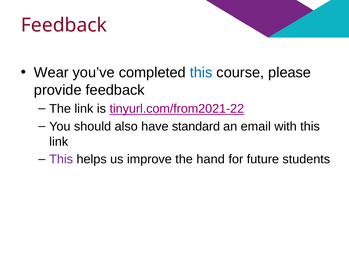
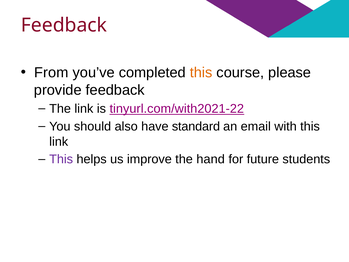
Wear: Wear -> From (51, 73)
this colour: blue -> orange (201, 73)
tinyurl.com/from2021-22: tinyurl.com/from2021-22 -> tinyurl.com/with2021-22 (177, 109)
